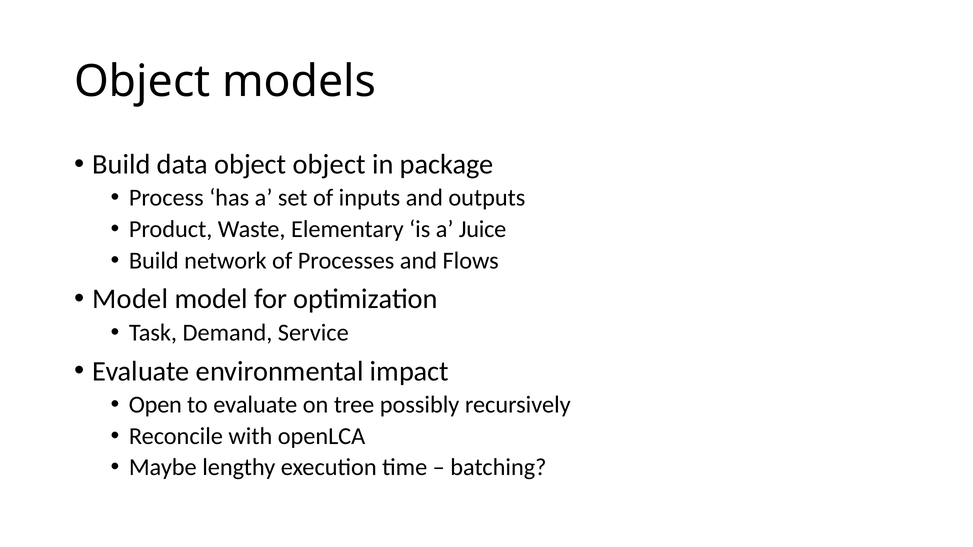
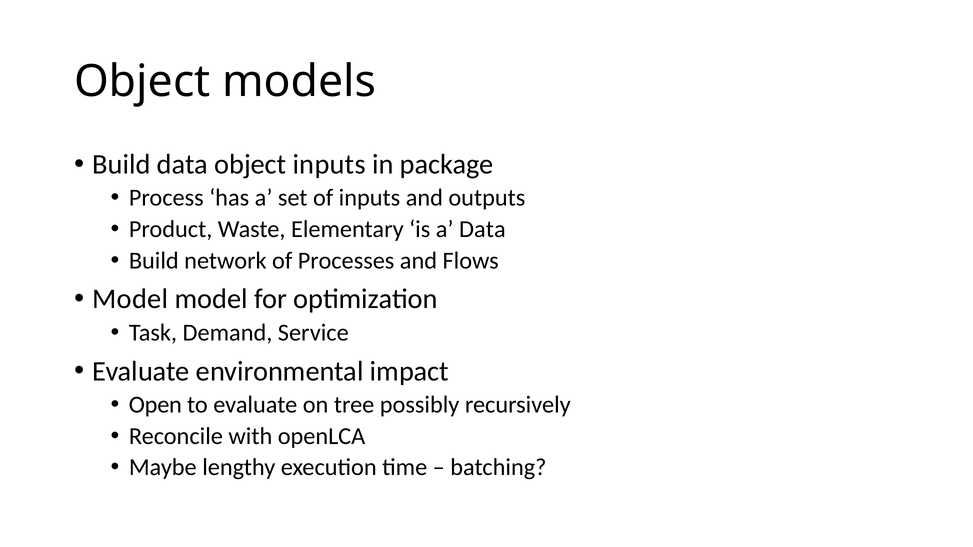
object object: object -> inputs (329, 165)
a Juice: Juice -> Data (482, 229)
